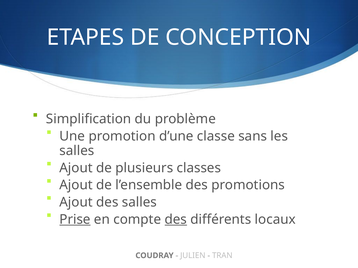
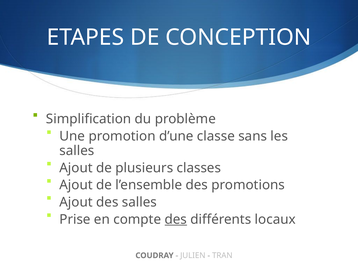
Prise underline: present -> none (75, 220)
